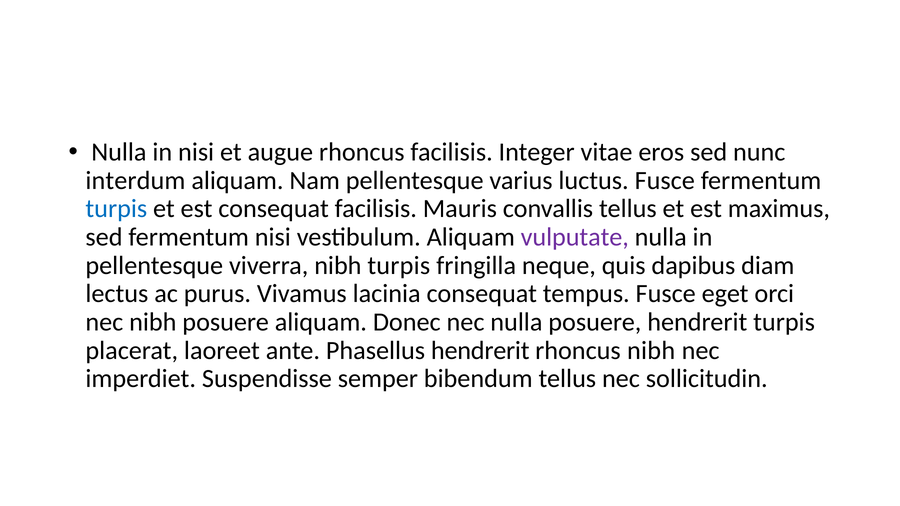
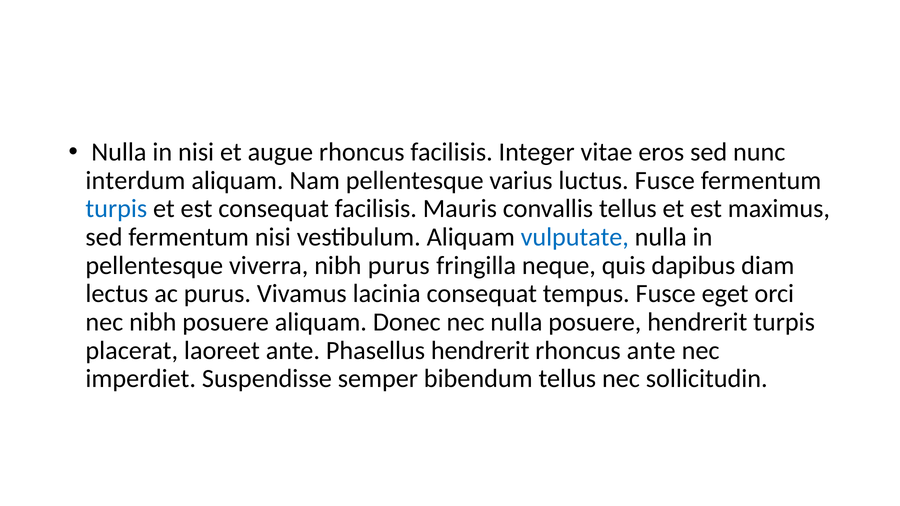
vulputate colour: purple -> blue (575, 237)
nibh turpis: turpis -> purus (399, 266)
rhoncus nibh: nibh -> ante (651, 351)
